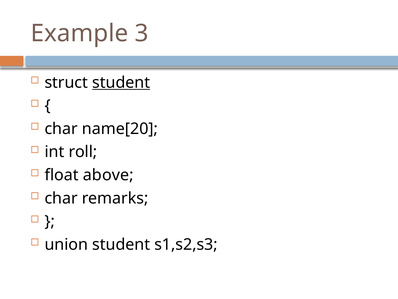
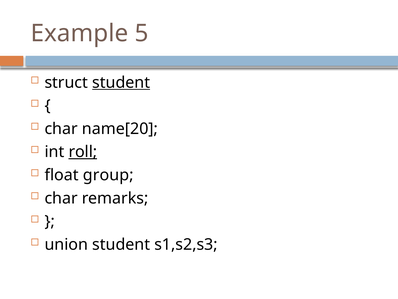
3: 3 -> 5 (142, 33)
roll underline: none -> present (83, 152)
above: above -> group (108, 175)
